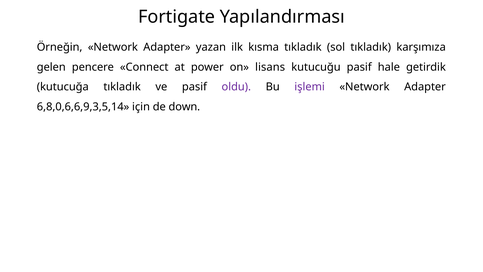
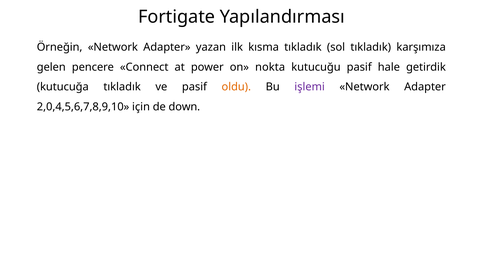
lisans: lisans -> nokta (270, 67)
oldu colour: purple -> orange (236, 87)
6,8,0,6,6,9,3,5,14: 6,8,0,6,6,9,3,5,14 -> 2,0,4,5,6,7,8,9,10 (83, 107)
